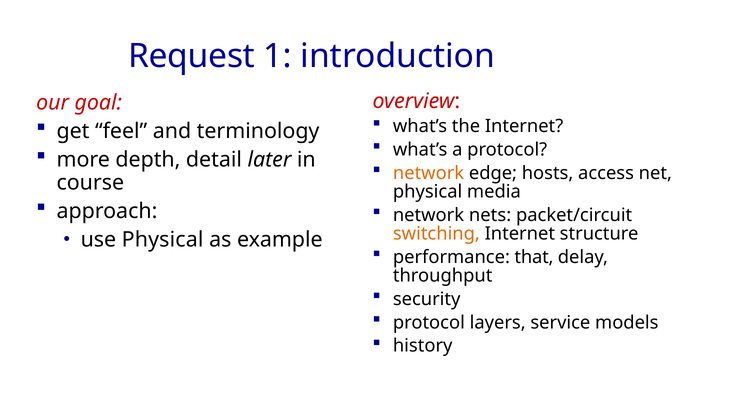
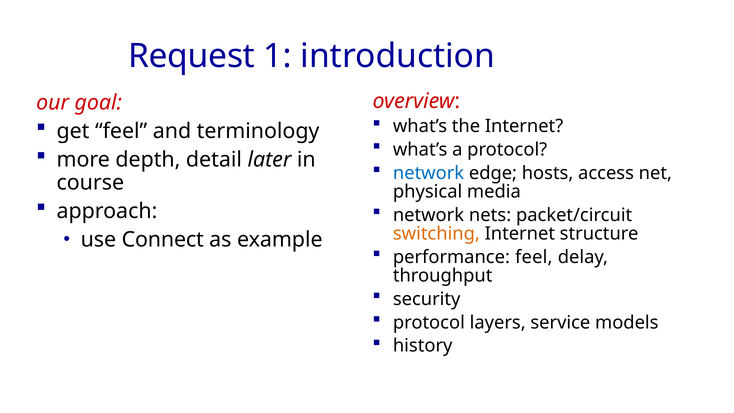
network colour: orange -> blue (429, 173)
use Physical: Physical -> Connect (163, 239)
performance that: that -> feel (534, 257)
